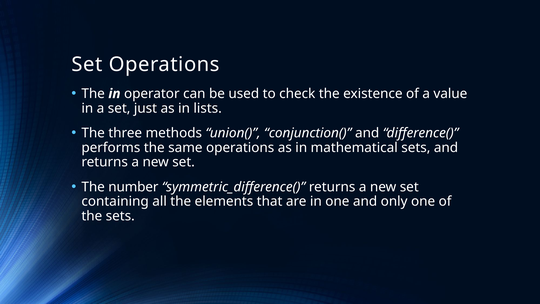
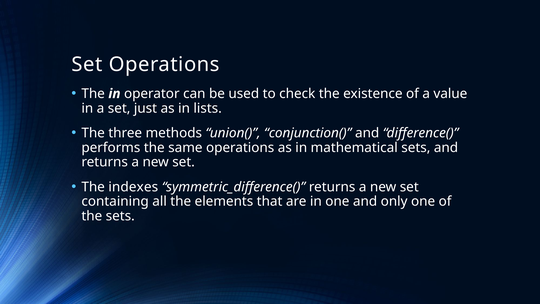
number: number -> indexes (133, 187)
